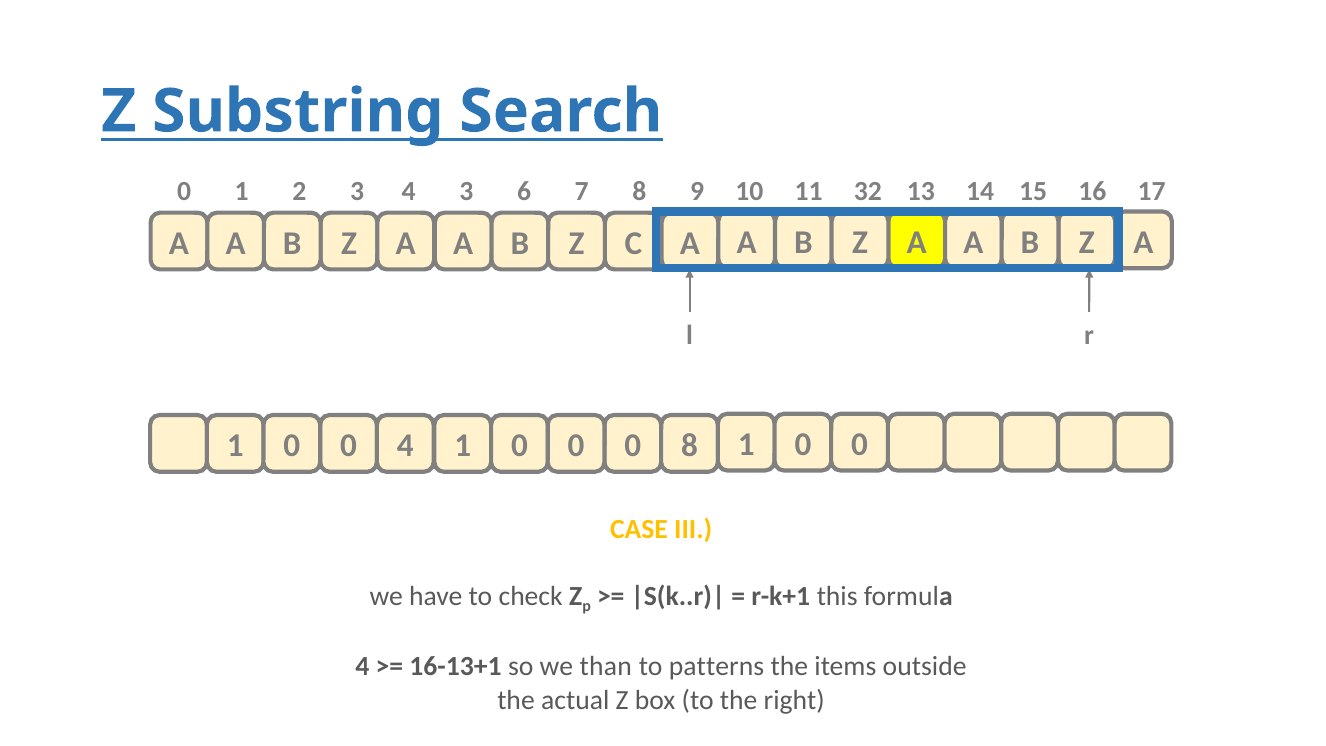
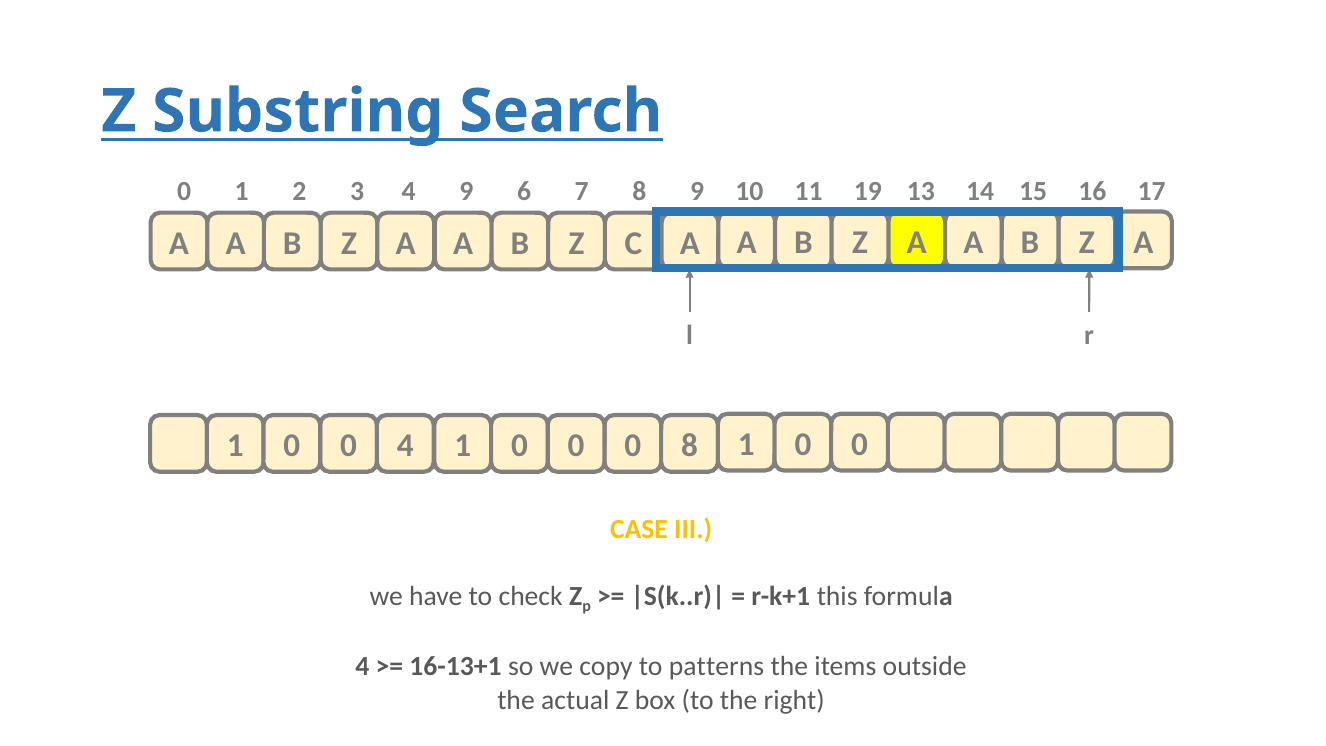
4 3: 3 -> 9 (466, 191)
32: 32 -> 19 (868, 191)
than: than -> copy (606, 667)
